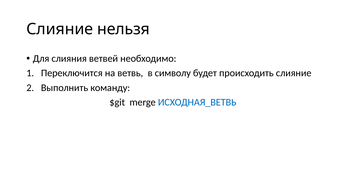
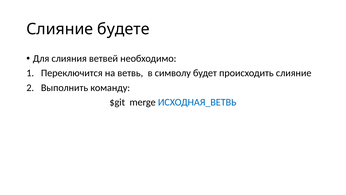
нельзя: нельзя -> будете (123, 29)
